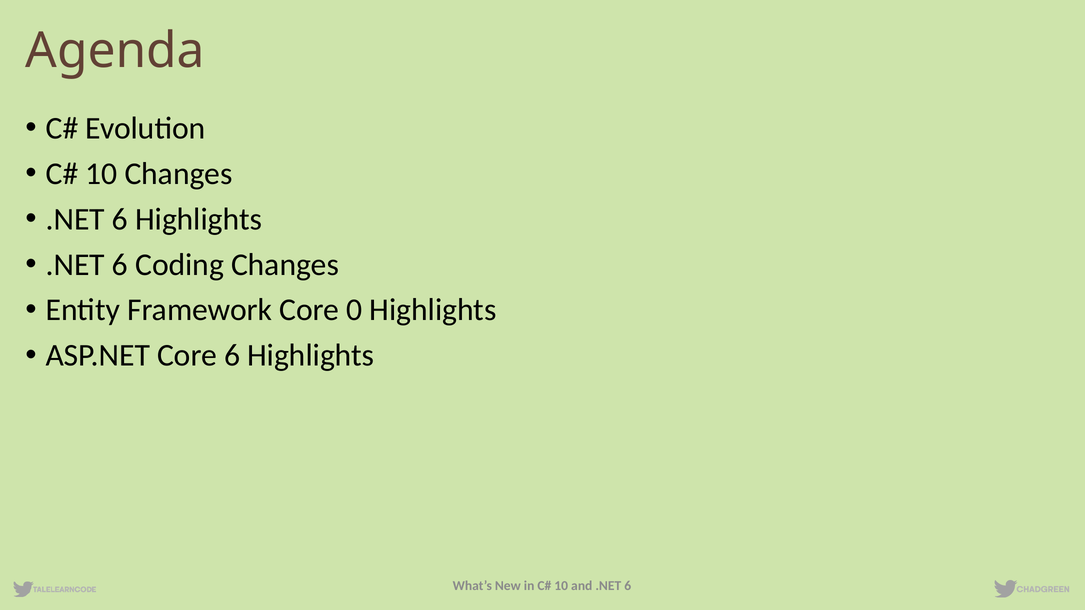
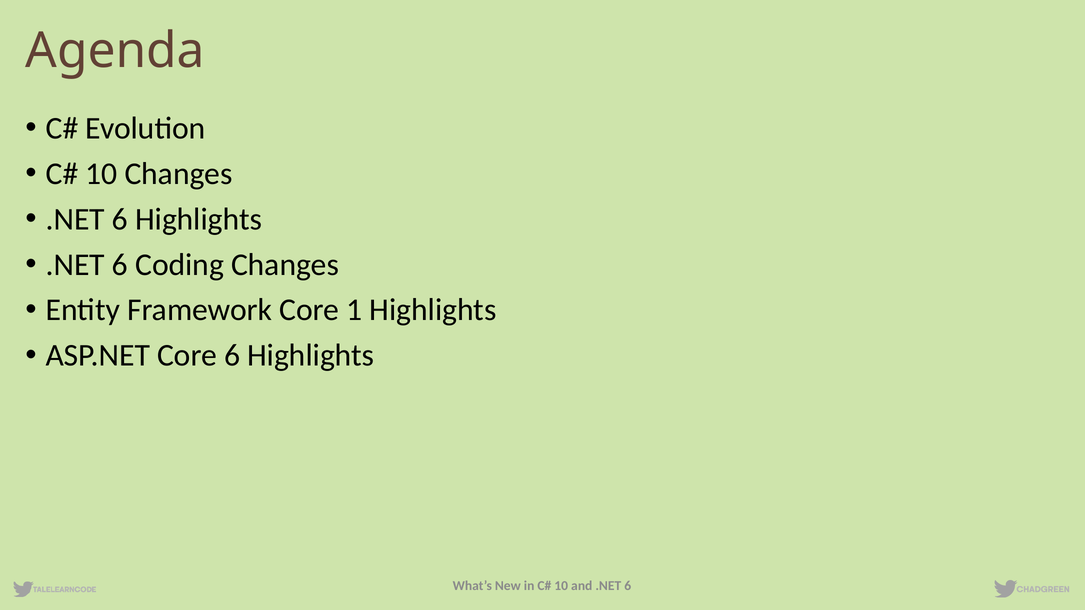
0: 0 -> 1 (354, 310)
